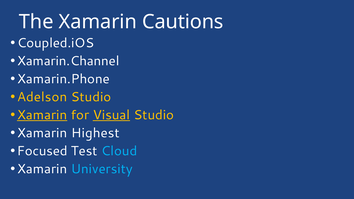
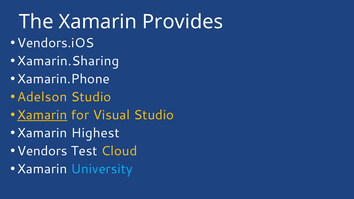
Cautions: Cautions -> Provides (183, 22)
Coupled.iOS: Coupled.iOS -> Vendors.iOS (56, 43)
Xamarin.Channel: Xamarin.Channel -> Xamarin.Sharing (68, 61)
Visual underline: present -> none (111, 115)
Focused: Focused -> Vendors (42, 151)
Cloud colour: light blue -> yellow (119, 151)
